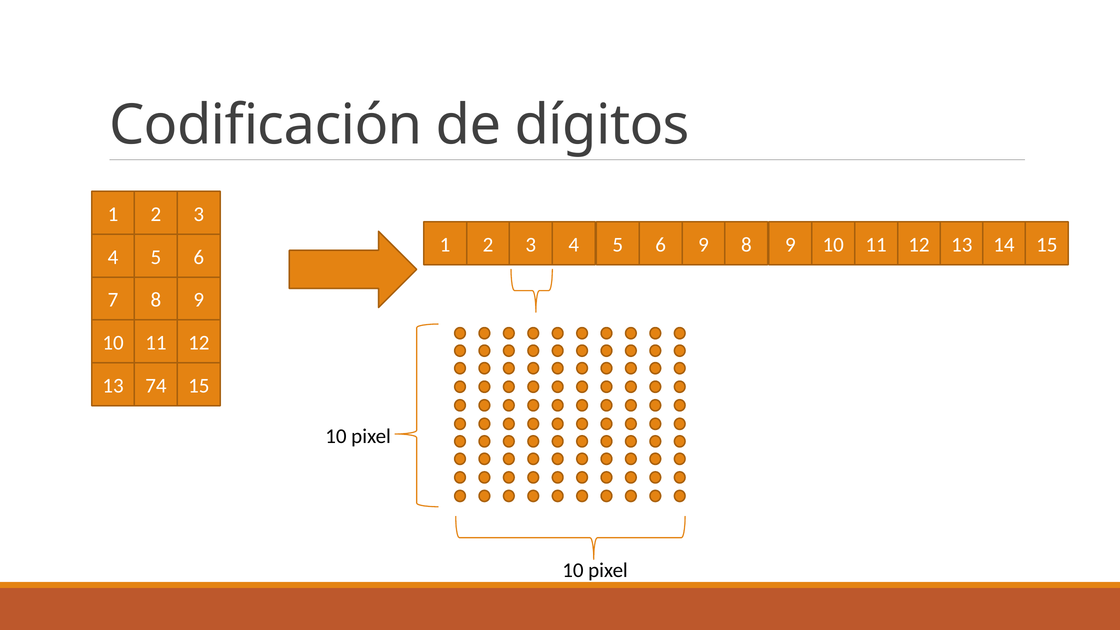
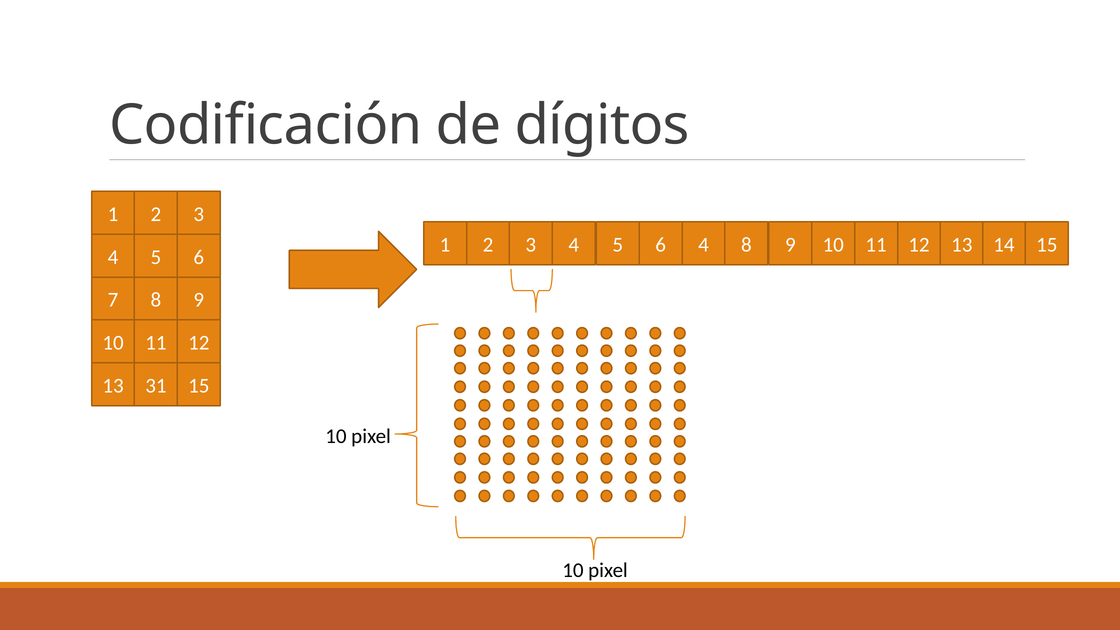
6 9: 9 -> 4 (703, 245)
74: 74 -> 31 (156, 386)
